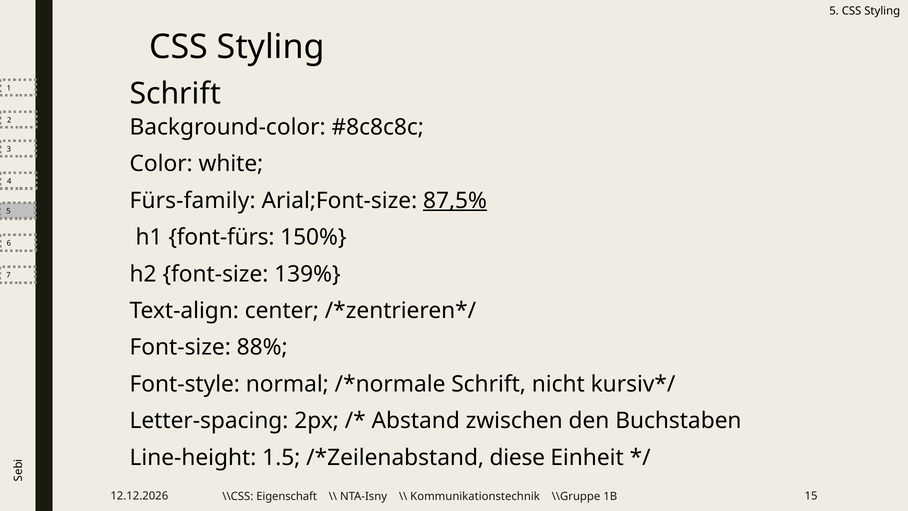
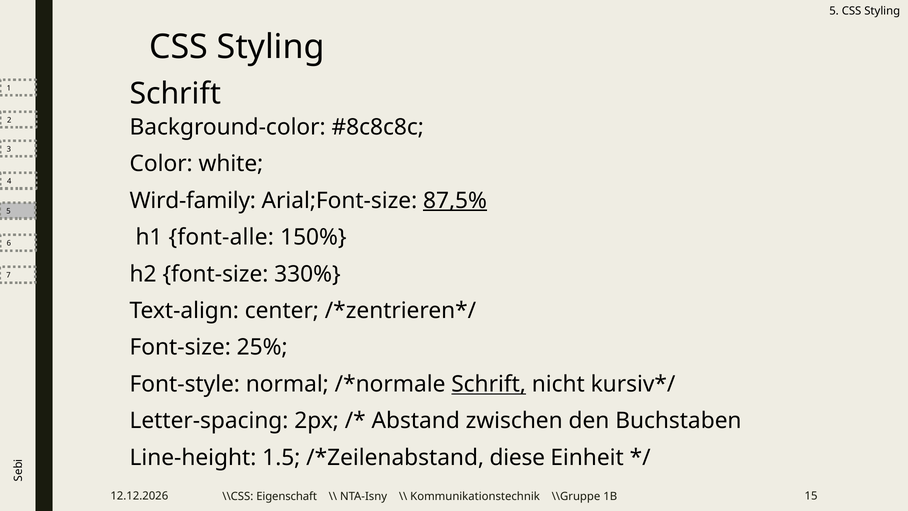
Fürs-family: Fürs-family -> Wird-family (193, 200)
font-fürs: font-fürs -> font-alle (221, 237)
139%: 139% -> 330% (307, 274)
88%: 88% -> 25% (262, 347)
Schrift underline: none -> present (489, 384)
